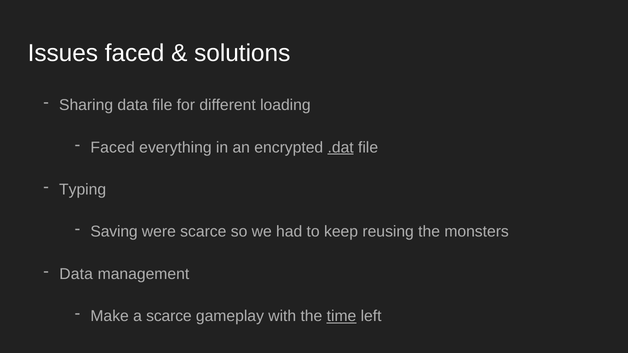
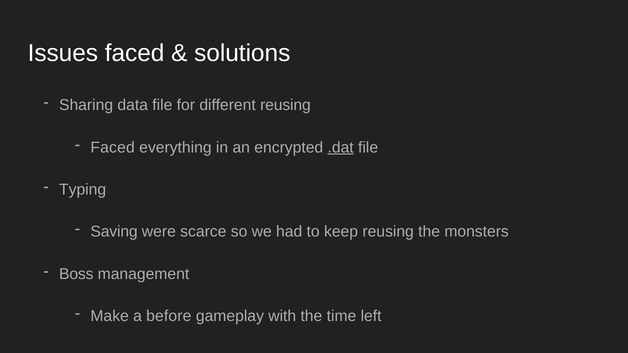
different loading: loading -> reusing (285, 105)
Data: Data -> Boss (76, 274)
a scarce: scarce -> before (169, 316)
time underline: present -> none (342, 316)
